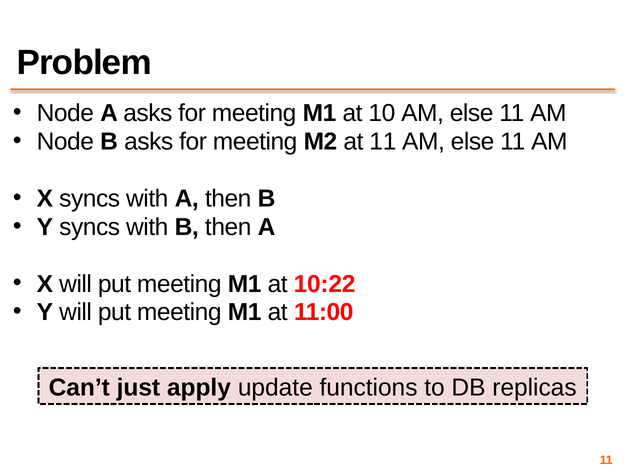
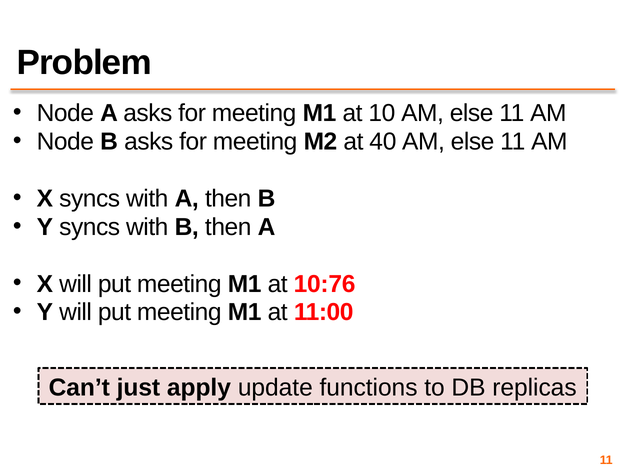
at 11: 11 -> 40 (383, 142)
10:22: 10:22 -> 10:76 (325, 284)
